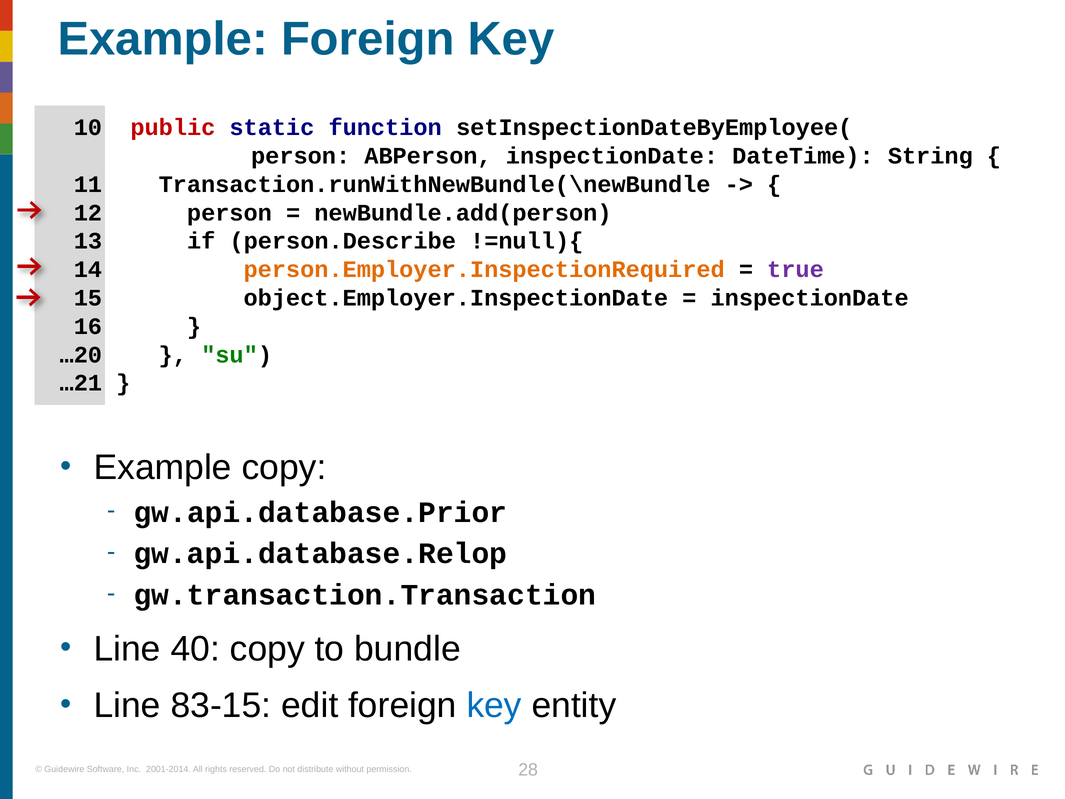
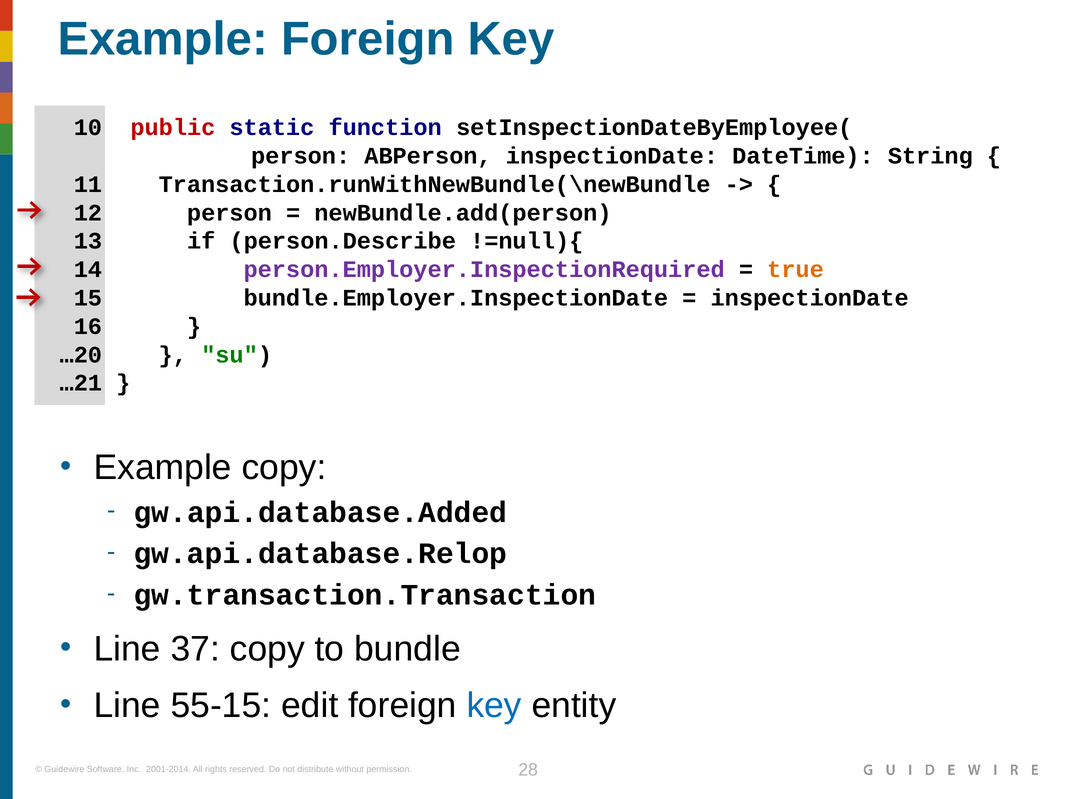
person.Employer.InspectionRequired colour: orange -> purple (484, 269)
true colour: purple -> orange (795, 269)
object.Employer.InspectionDate: object.Employer.InspectionDate -> bundle.Employer.InspectionDate (456, 298)
gw.api.database.Prior: gw.api.database.Prior -> gw.api.database.Added (320, 512)
40: 40 -> 37 (195, 649)
83-15: 83-15 -> 55-15 (221, 705)
